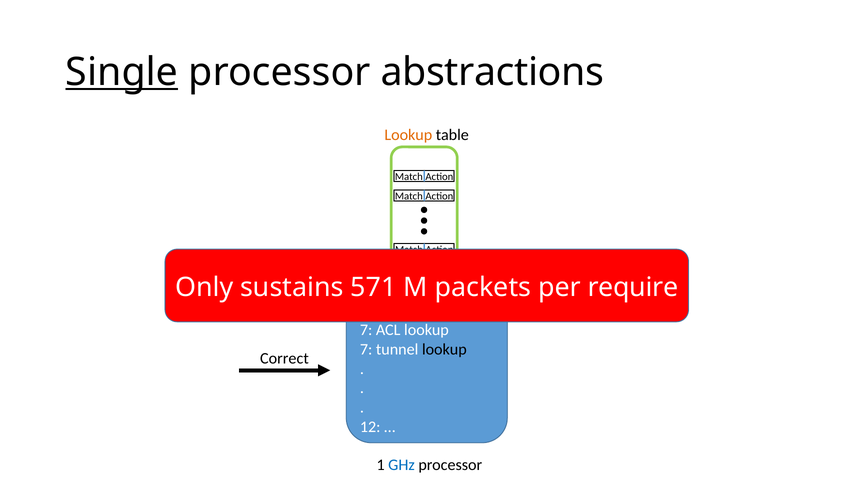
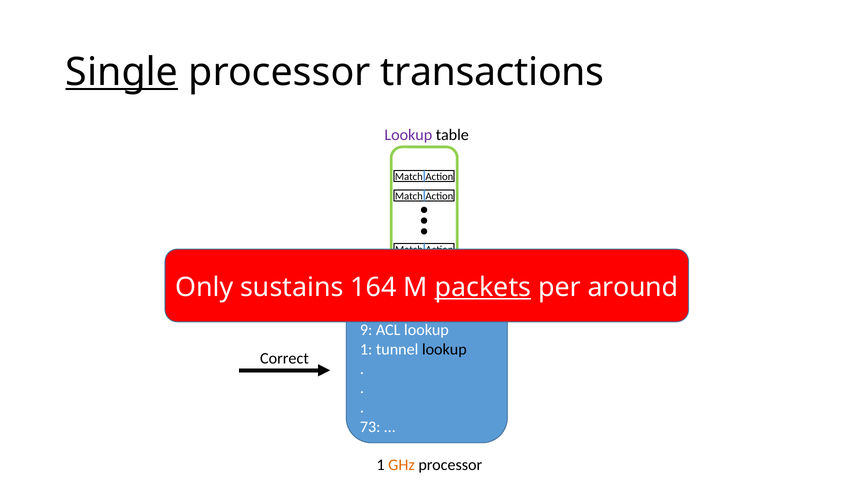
abstractions: abstractions -> transactions (492, 72)
Lookup colour: orange -> purple (408, 135)
571: 571 -> 164 (373, 287)
packets underline: none -> present (483, 287)
require: require -> around (633, 287)
7: 7 -> 9 (366, 330)
7: 7 -> 1 (366, 350)
12: 12 -> 73 (370, 427)
GHz colour: blue -> orange (402, 465)
